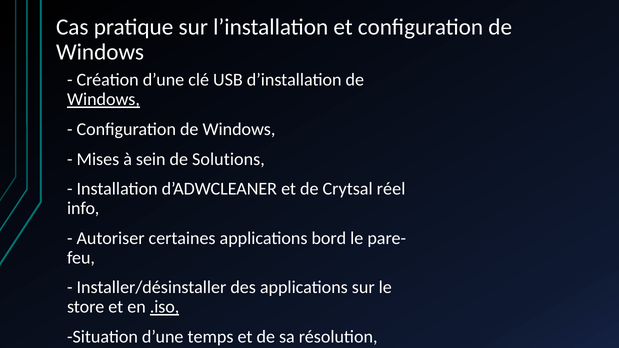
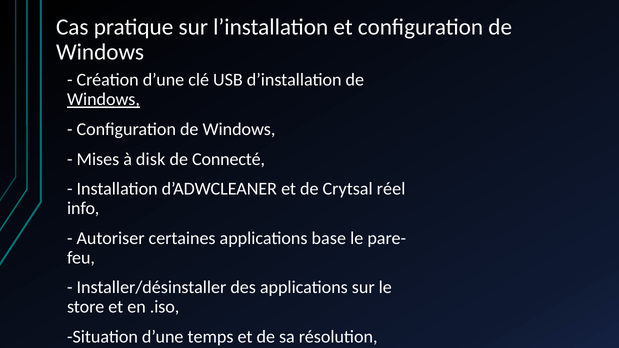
sein: sein -> disk (151, 159)
Solutions: Solutions -> Connecté (229, 159)
bord: bord -> base (329, 238)
.iso underline: present -> none (165, 307)
